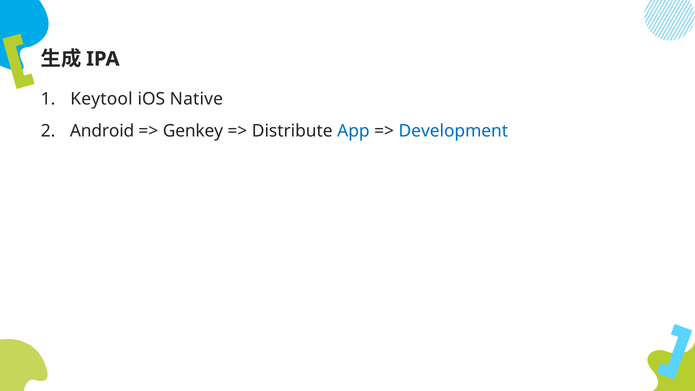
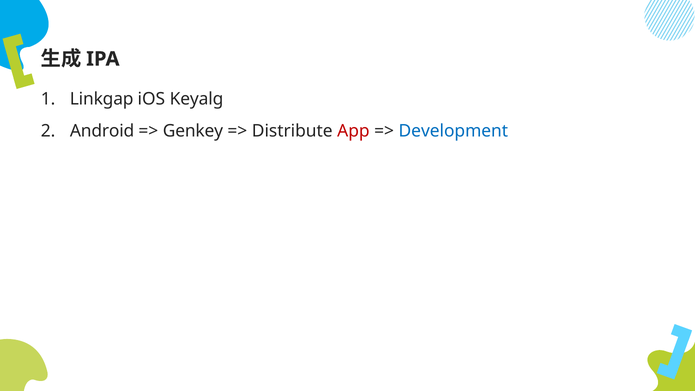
Keytool: Keytool -> Linkgap (102, 99)
Native: Native -> Keyalg (197, 99)
App colour: blue -> red (353, 131)
